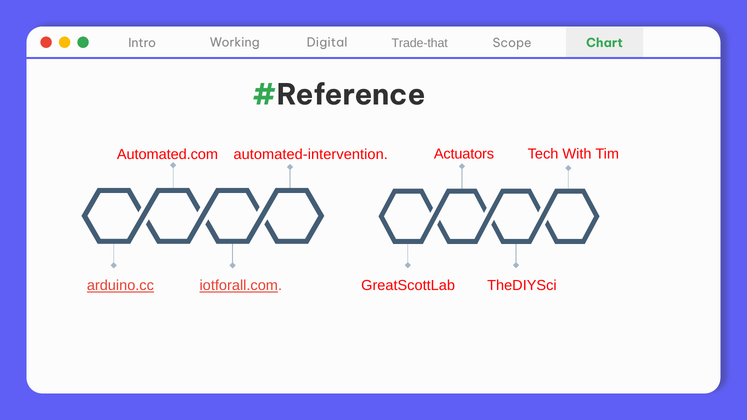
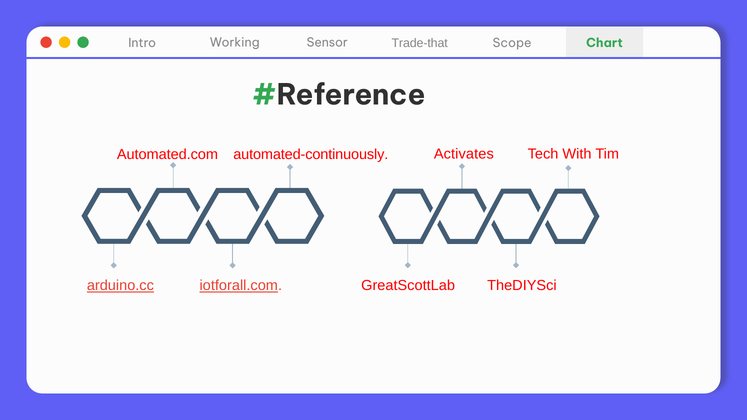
Digital: Digital -> Sensor (327, 42)
Actuators: Actuators -> Activates (464, 154)
automated-intervention: automated-intervention -> automated-continuously (311, 155)
